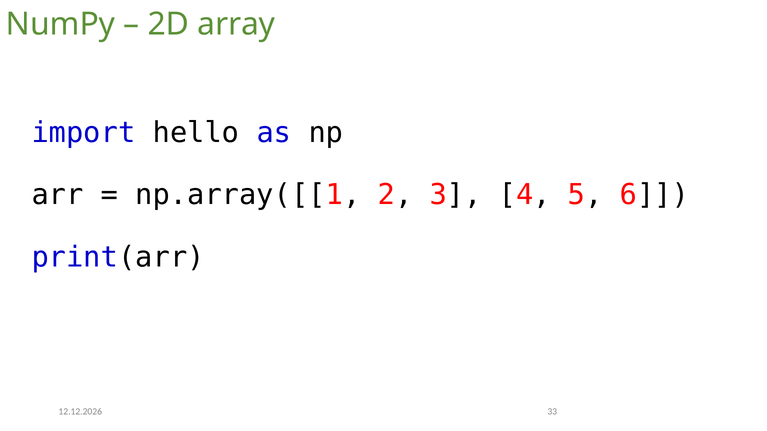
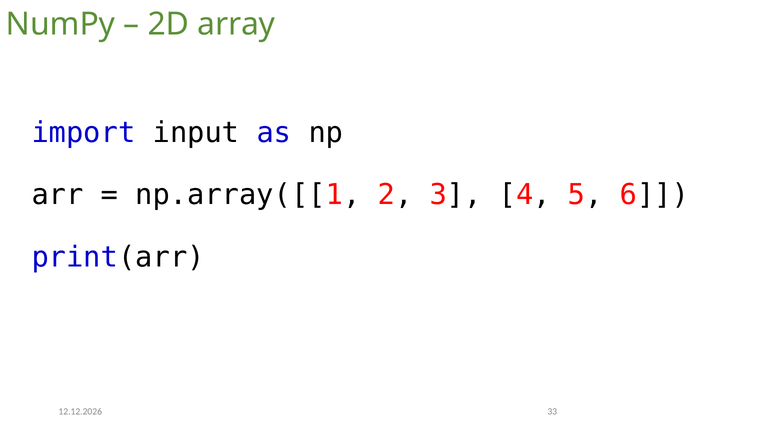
hello: hello -> input (196, 133)
